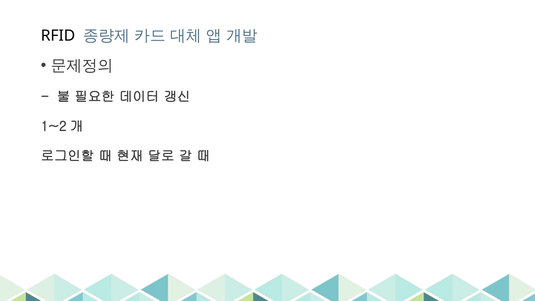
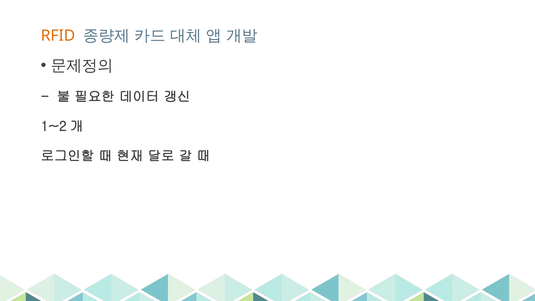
RFID colour: black -> orange (58, 36)
